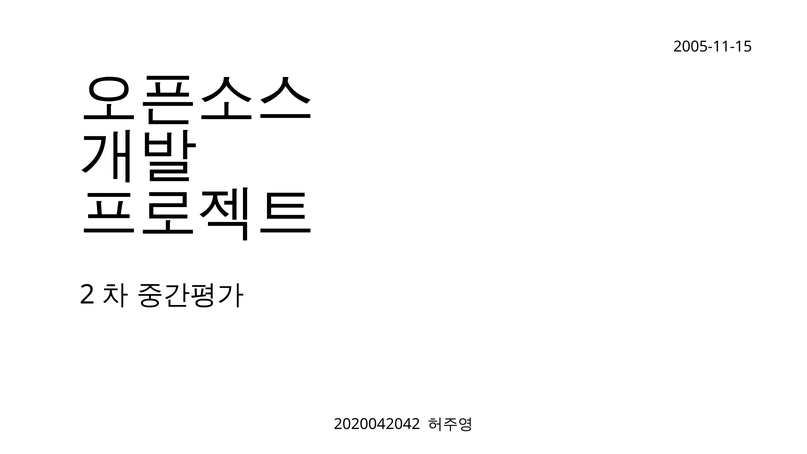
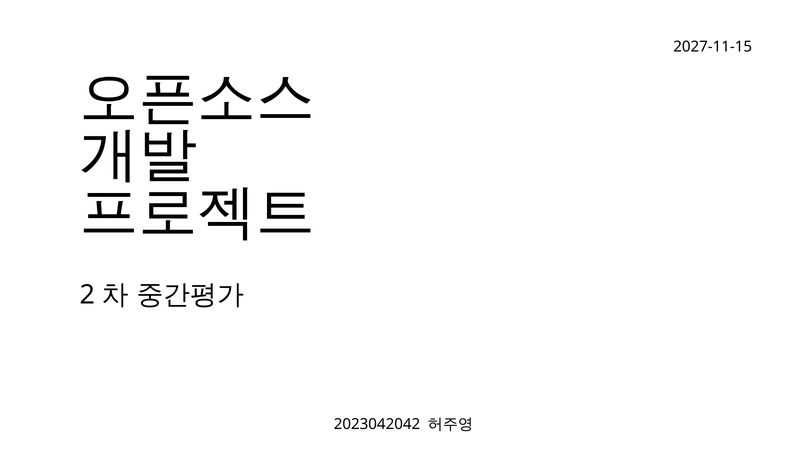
2005-11-15: 2005-11-15 -> 2027-11-15 (713, 47)
2020042042: 2020042042 -> 2023042042 (377, 424)
